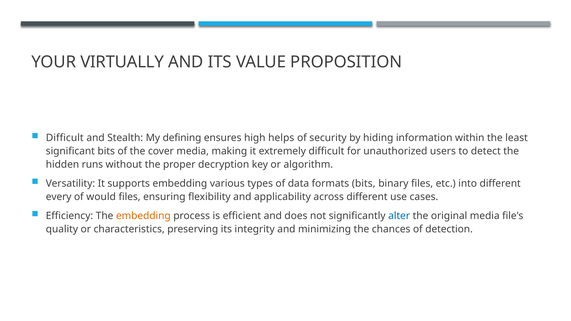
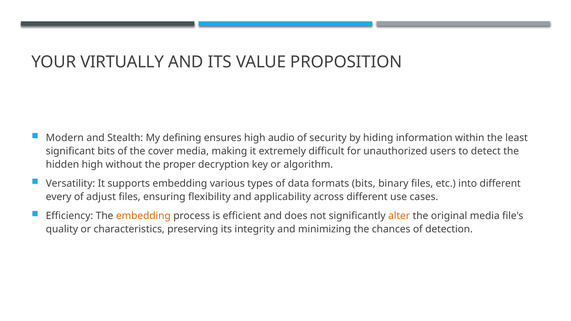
Difficult: Difficult -> Modern (65, 138)
helps: helps -> audio (281, 138)
hidden runs: runs -> high (92, 165)
would: would -> adjust (101, 197)
alter colour: blue -> orange (399, 216)
